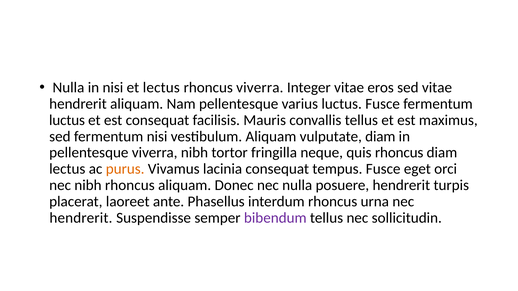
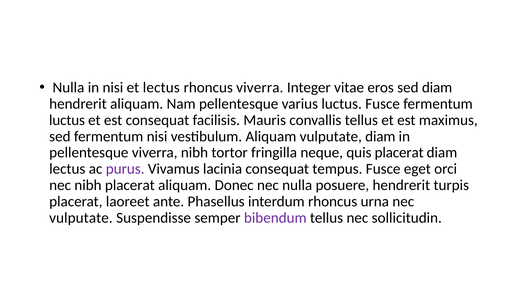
sed vitae: vitae -> diam (437, 88)
quis rhoncus: rhoncus -> placerat (399, 153)
purus colour: orange -> purple (125, 169)
nibh rhoncus: rhoncus -> placerat (130, 185)
hendrerit: hendrerit -> vulputate (81, 218)
